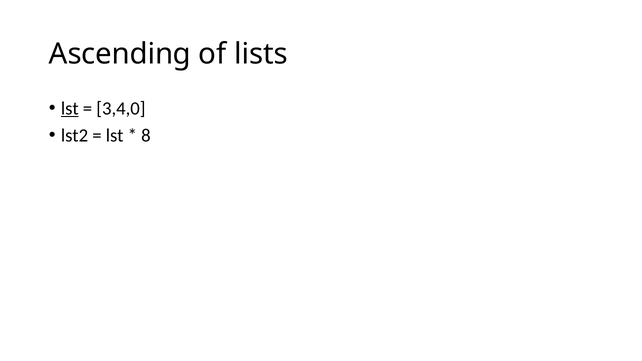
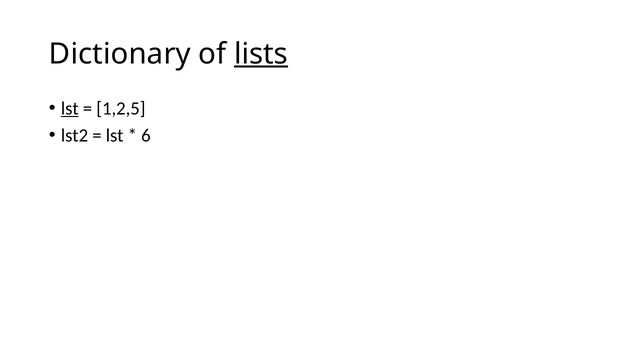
Ascending: Ascending -> Dictionary (120, 54)
lists underline: none -> present (261, 54)
3,4,0: 3,4,0 -> 1,2,5 (121, 109)
8: 8 -> 6 (146, 135)
